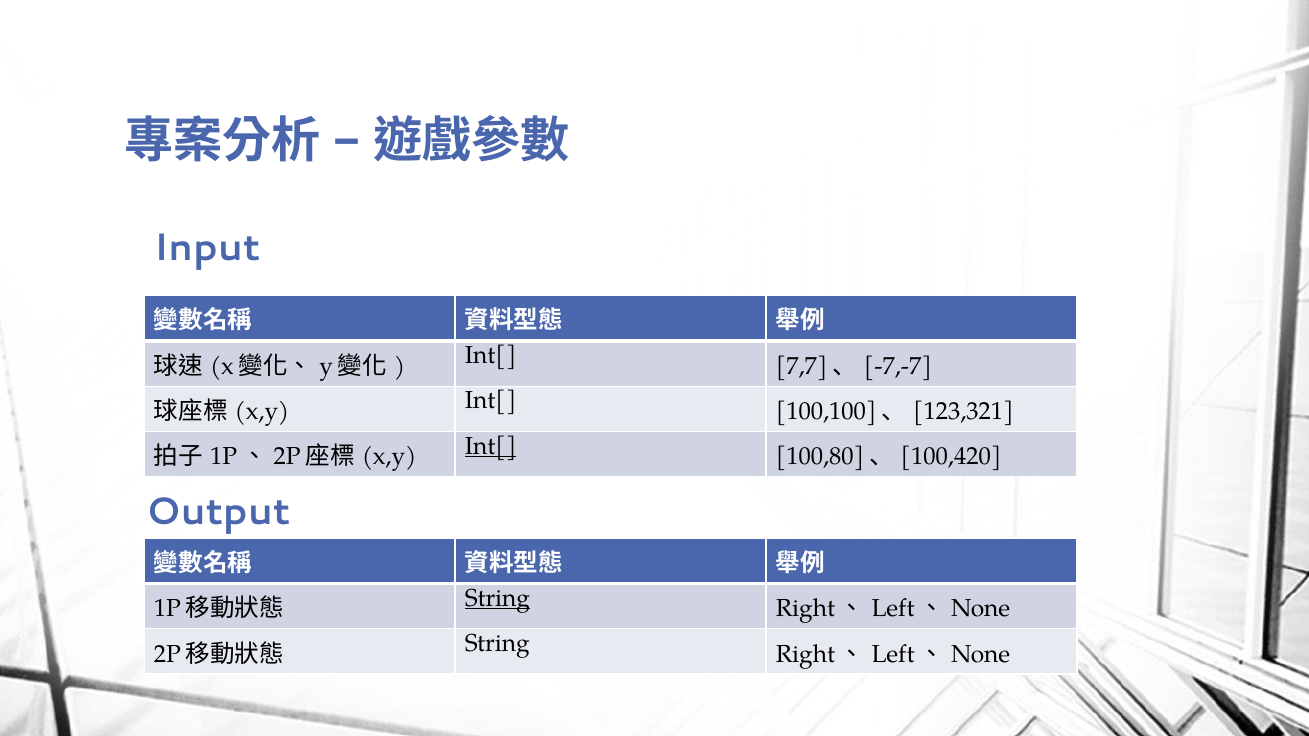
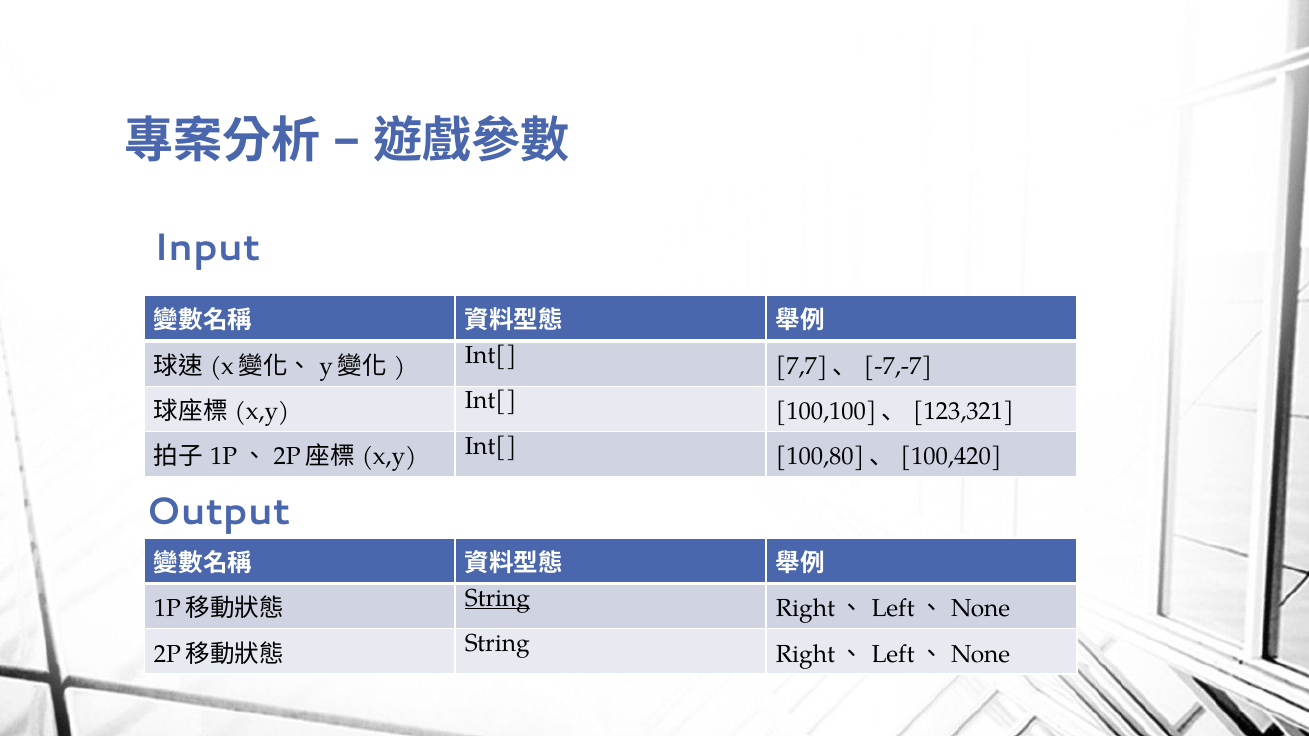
Int[ underline: present -> none (491, 446)
